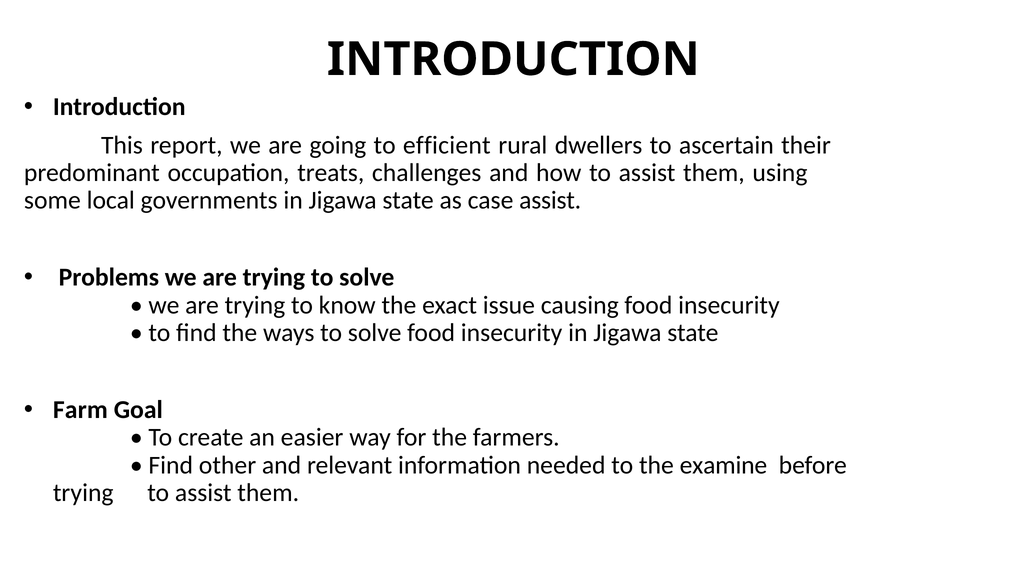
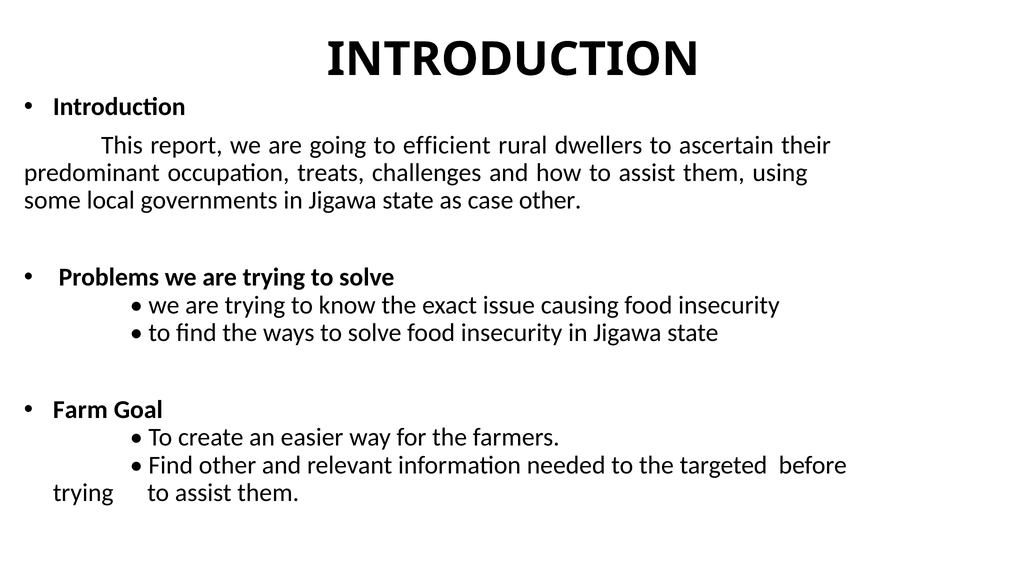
case assist: assist -> other (550, 200)
examine: examine -> targeted (723, 465)
